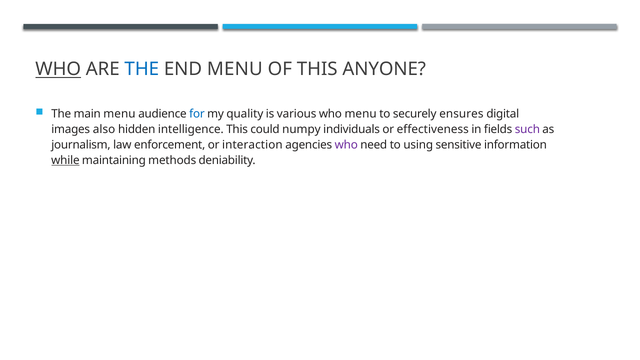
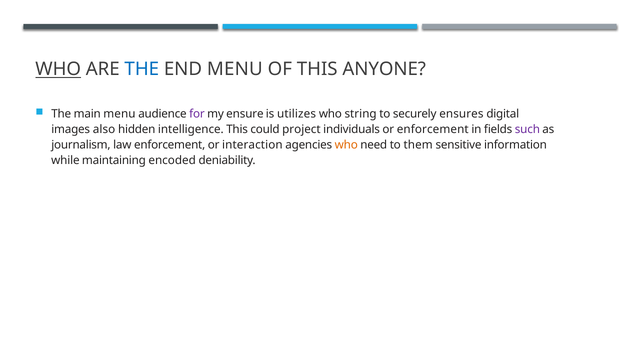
for colour: blue -> purple (197, 114)
quality: quality -> ensure (245, 114)
various: various -> utilizes (297, 114)
who menu: menu -> string (361, 114)
numpy: numpy -> project (301, 129)
or effectiveness: effectiveness -> enforcement (433, 129)
who colour: purple -> orange (346, 145)
using: using -> them (418, 145)
while underline: present -> none (65, 160)
methods: methods -> encoded (172, 160)
